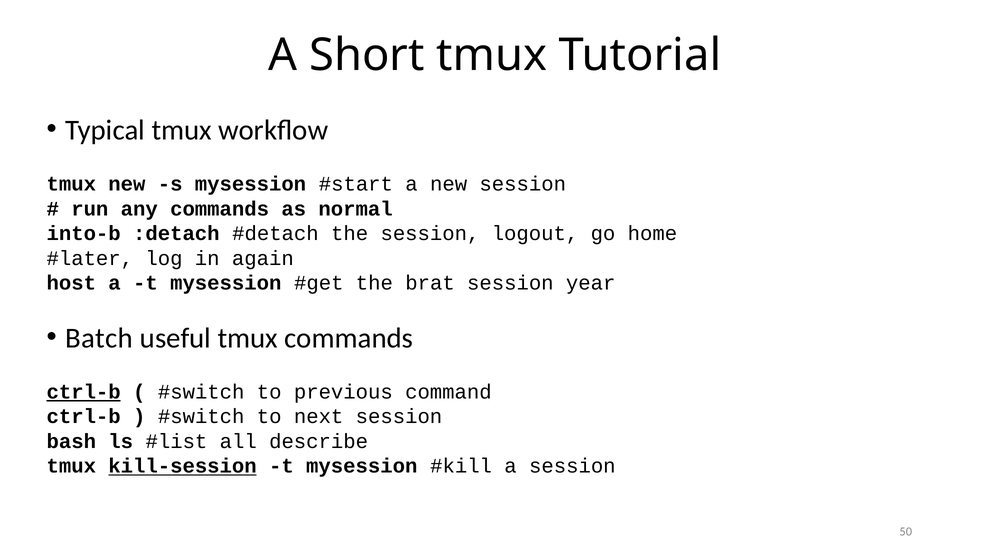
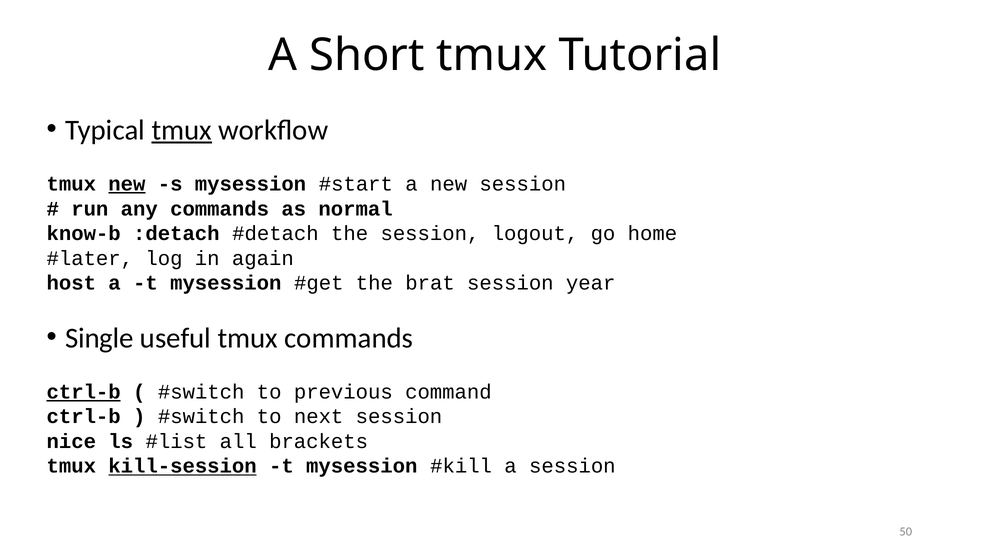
tmux underline: none -> present (182, 130)
new underline: none -> present (127, 184)
into-b: into-b -> know-b (84, 233)
Batch: Batch -> Single (99, 338)
bash: bash -> nice (71, 441)
describe: describe -> brackets (319, 441)
